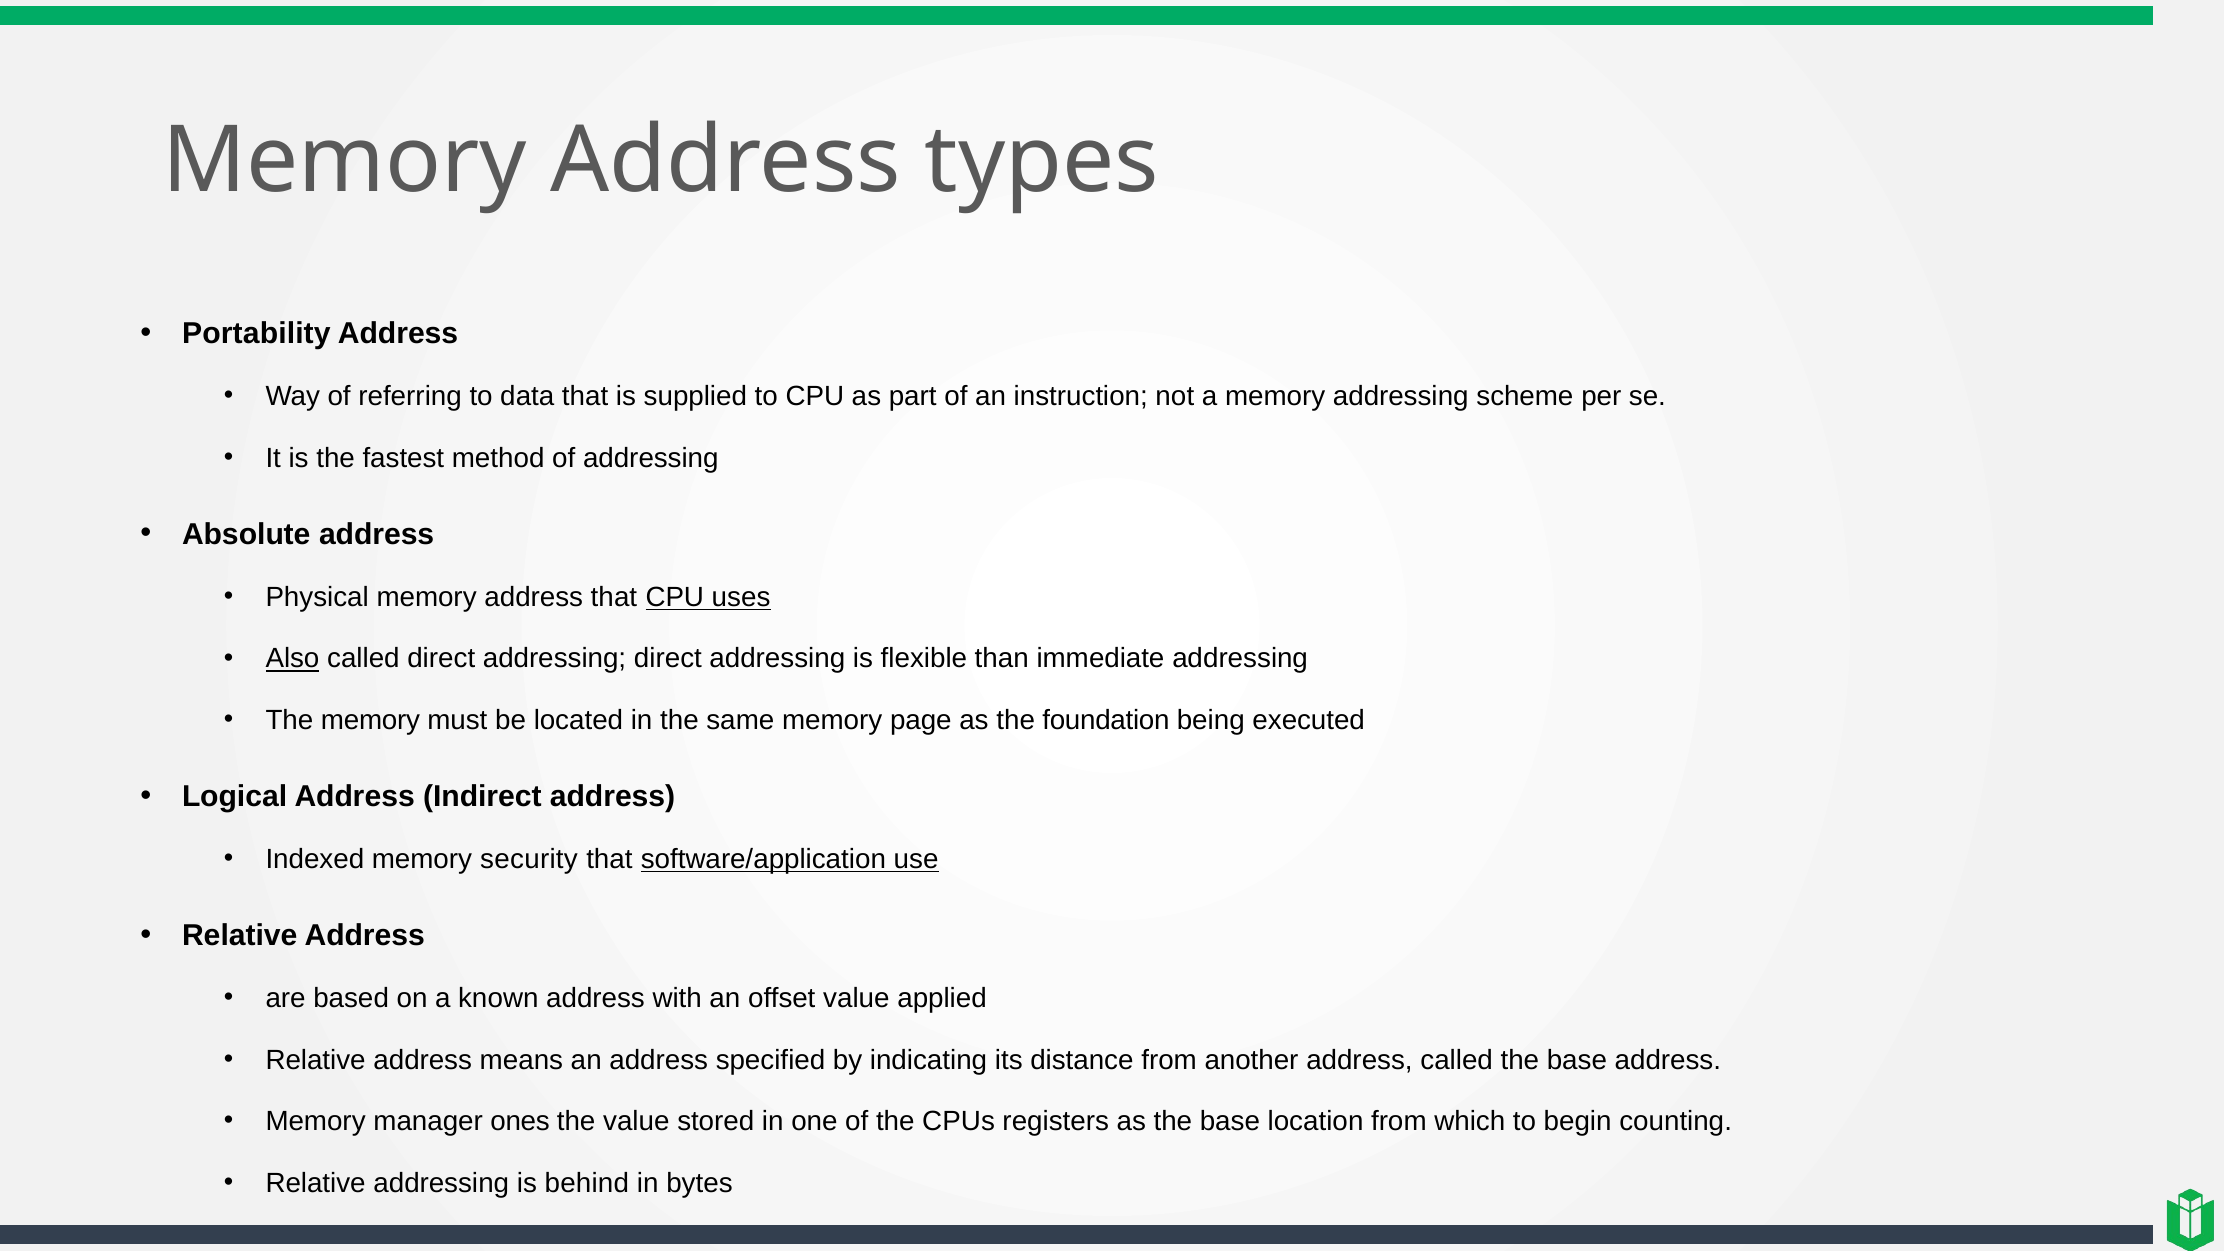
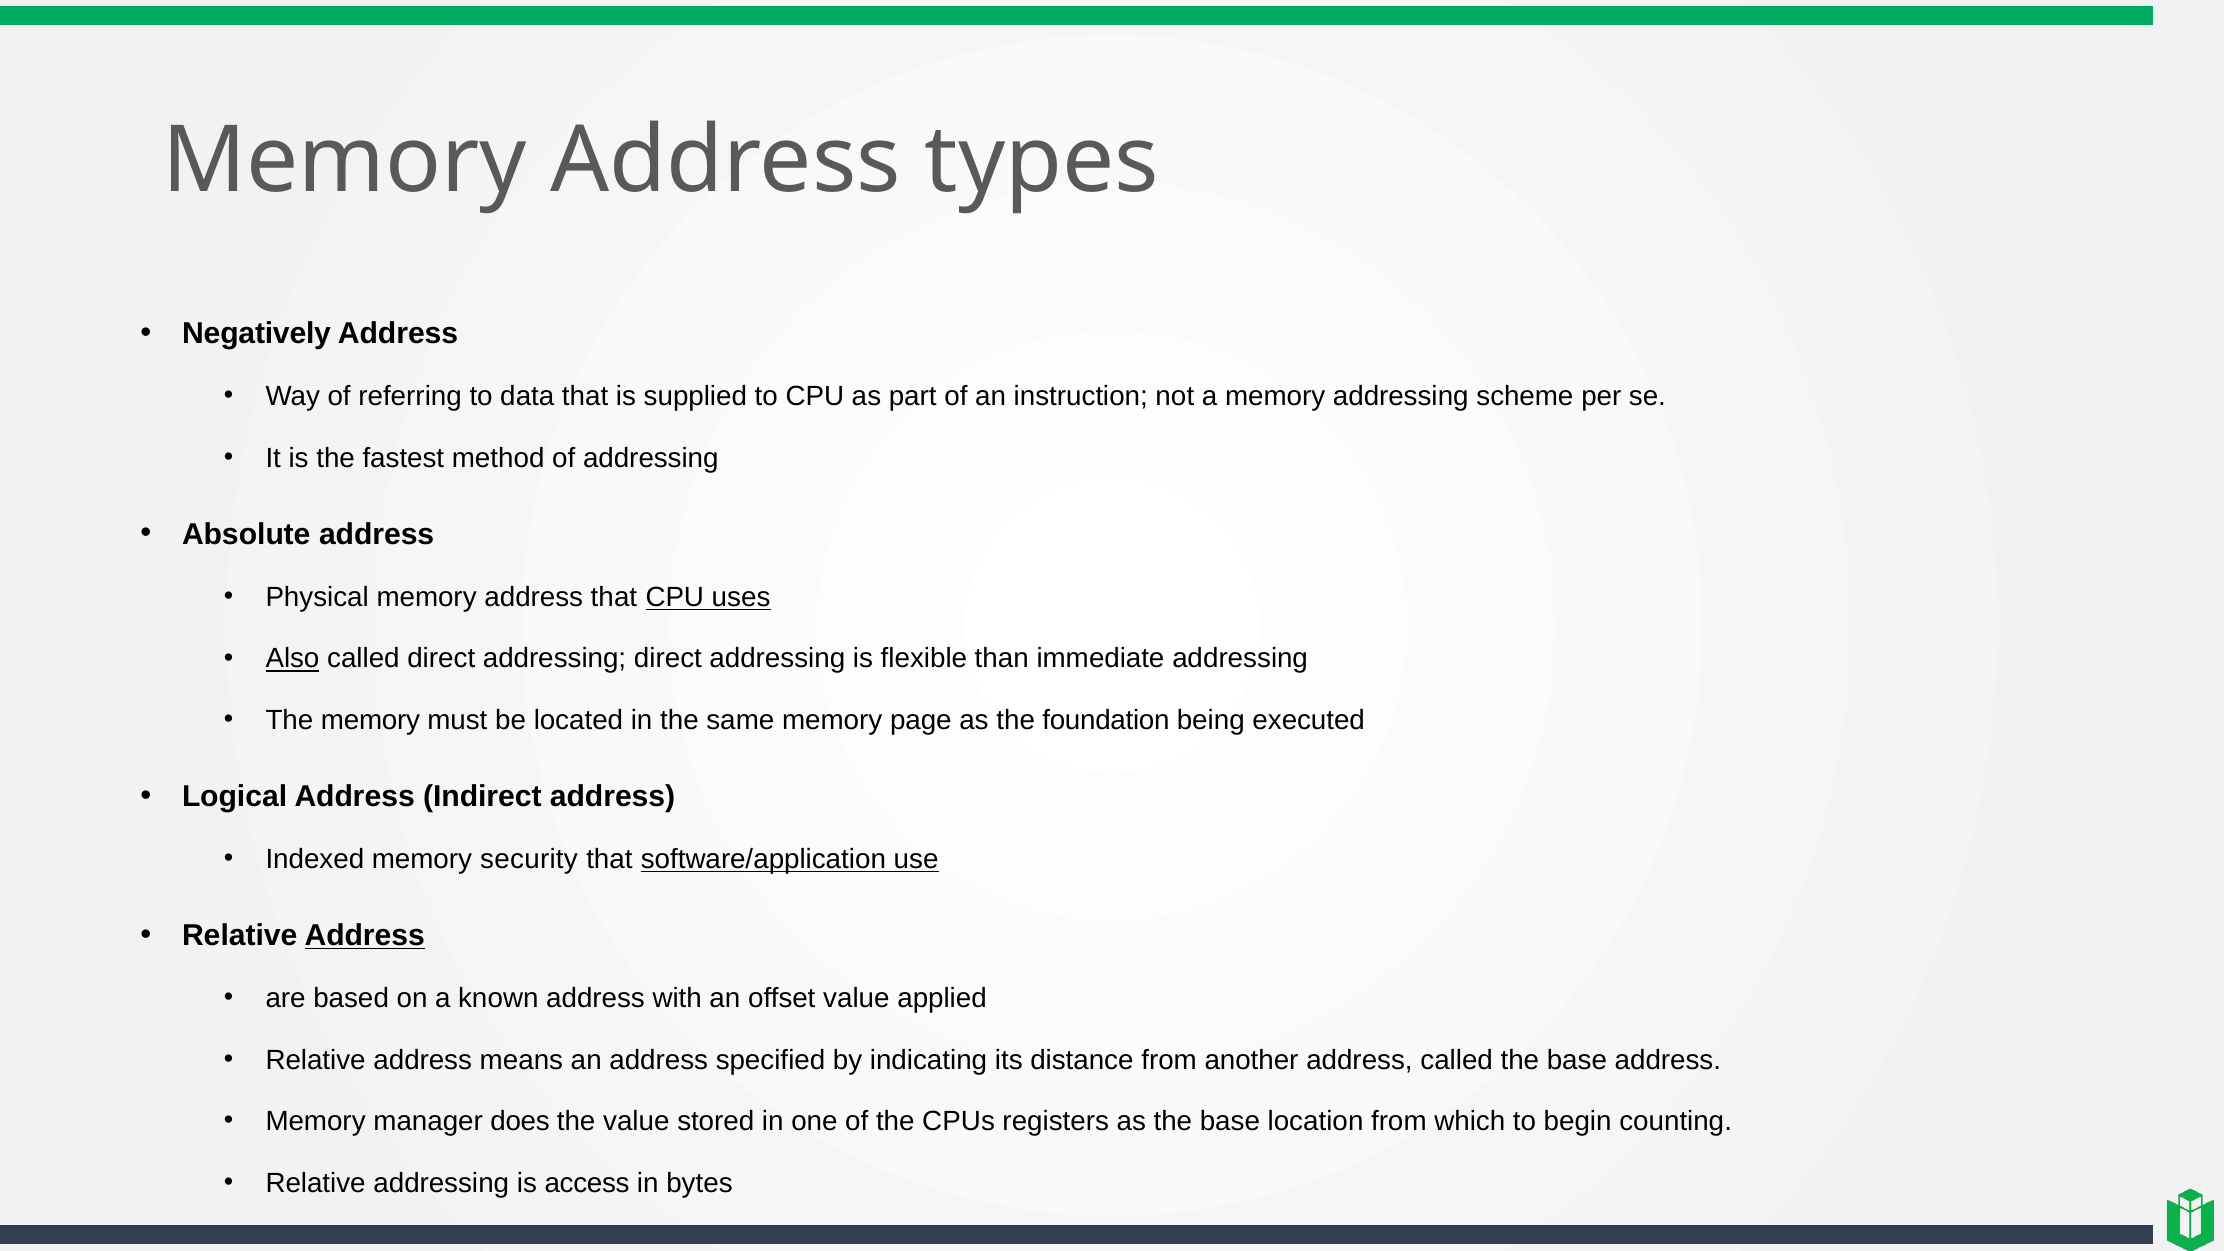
Portability: Portability -> Negatively (257, 334)
Address underline: none -> present (365, 936)
ones: ones -> does (520, 1122)
behind: behind -> access (587, 1183)
